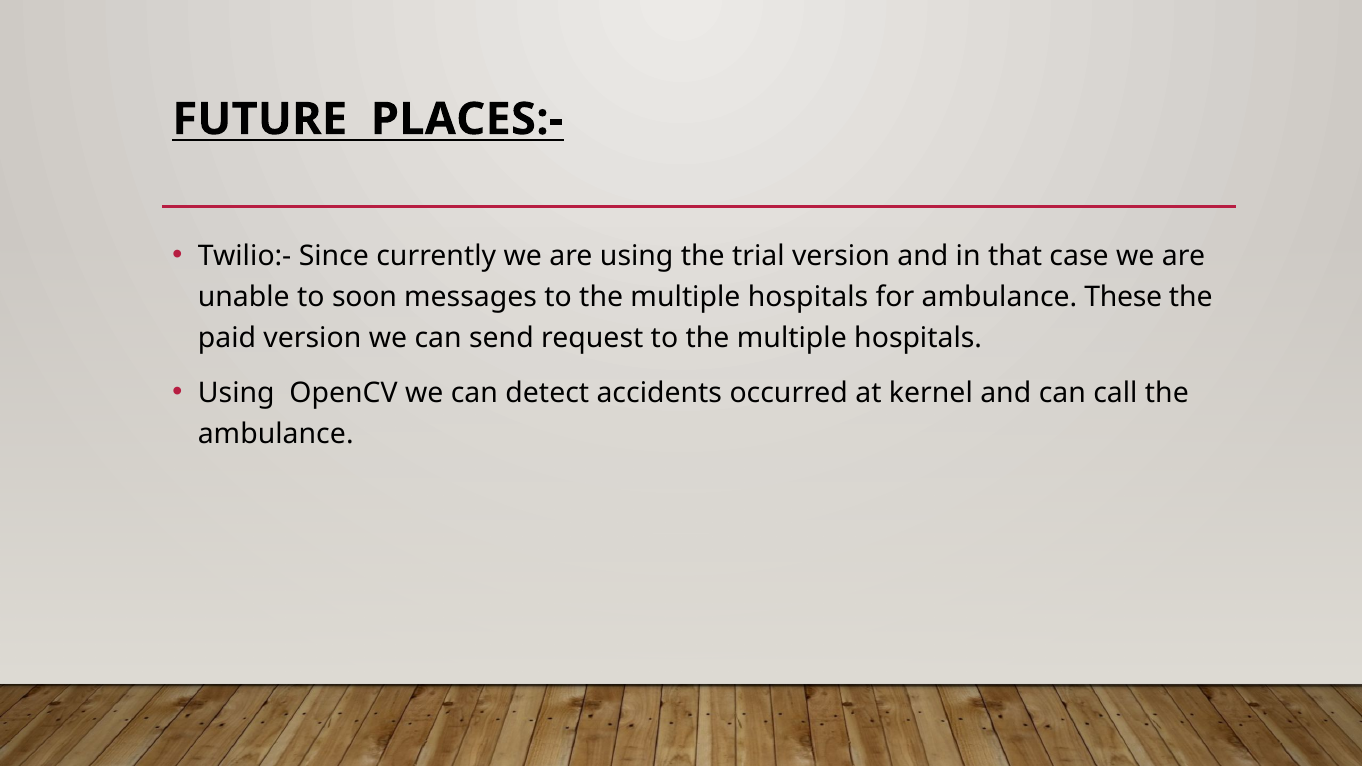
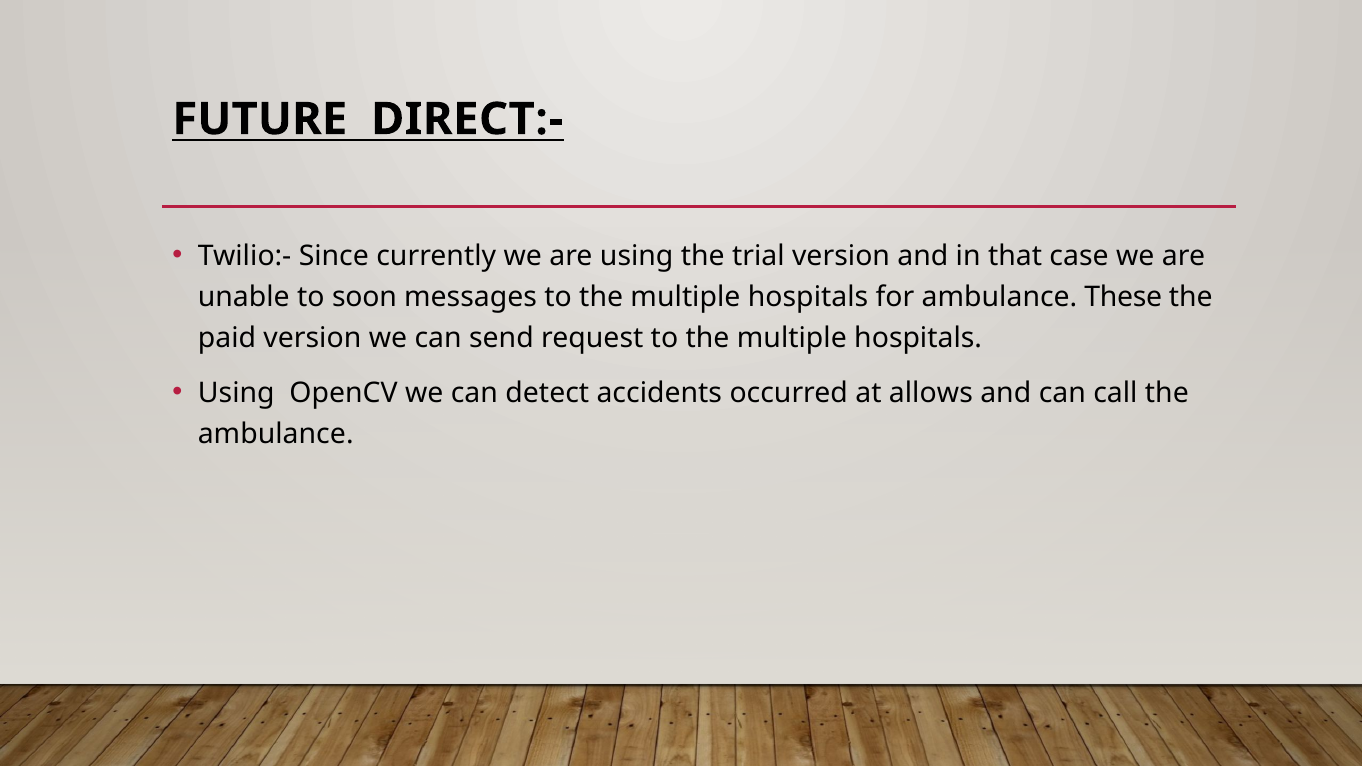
PLACES:-: PLACES:- -> DIRECT:- (467, 119)
kernel: kernel -> allows (931, 393)
